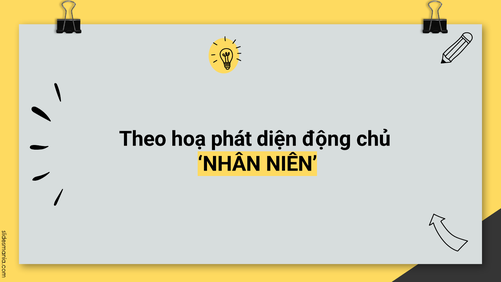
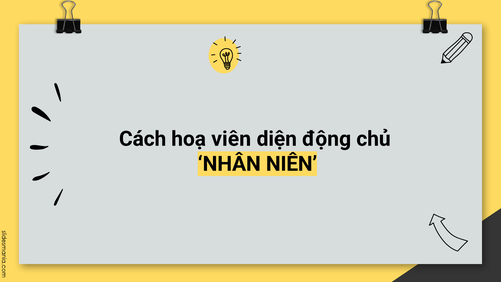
Theo: Theo -> Cách (143, 139)
phát: phát -> viên (231, 139)
